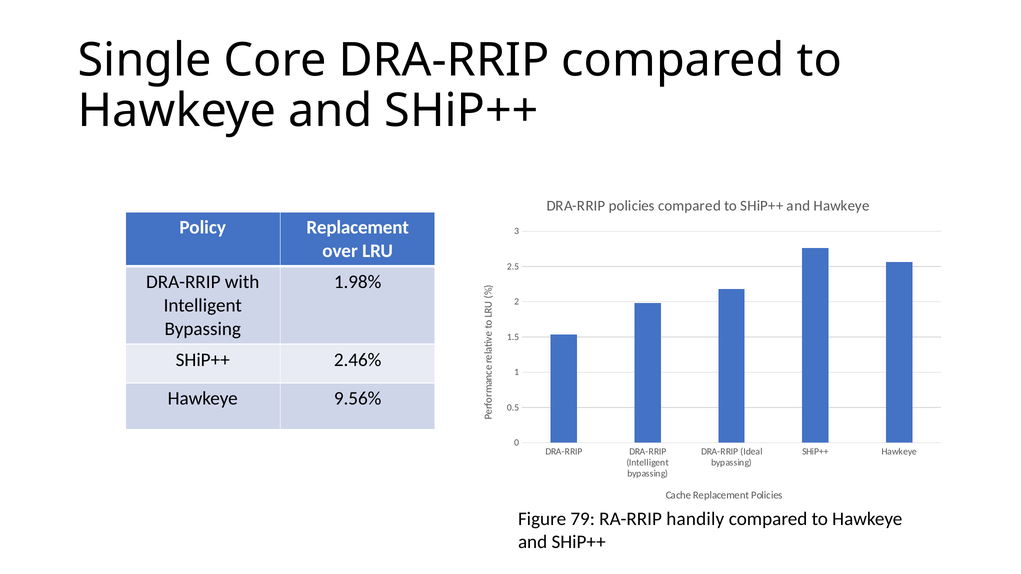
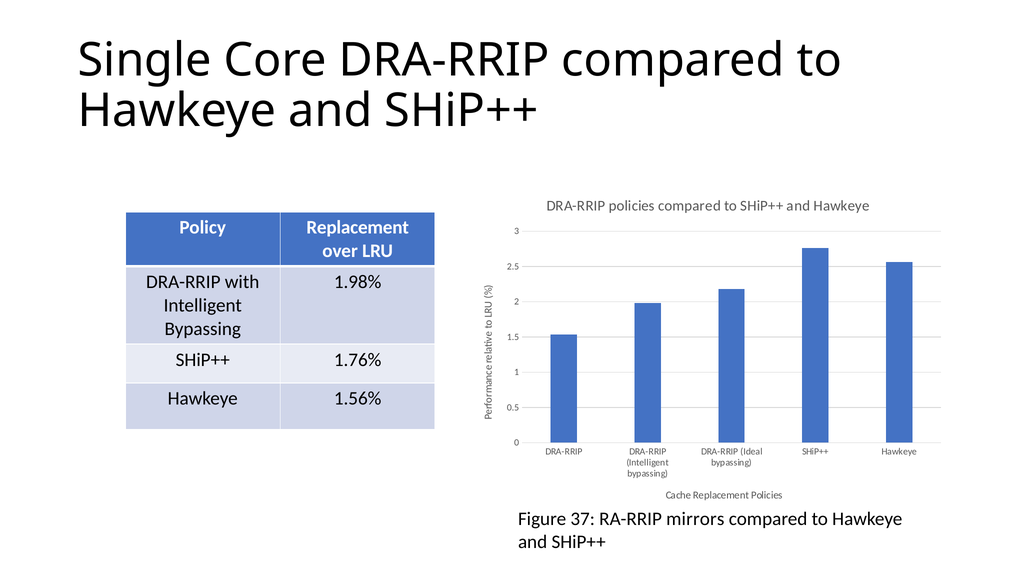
2.46%: 2.46% -> 1.76% (358, 360)
9.56%: 9.56% -> 1.56% (358, 399)
79: 79 -> 37 (583, 519)
handily: handily -> mirrors (695, 519)
